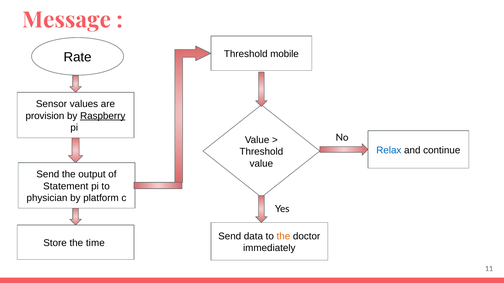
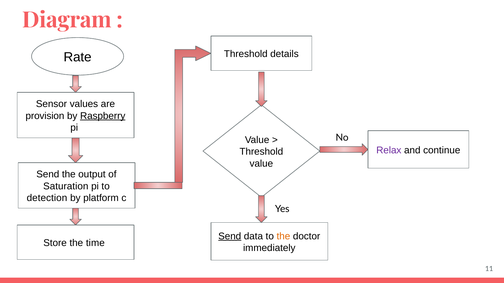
Message: Message -> Diagram (67, 20)
mobile: mobile -> details (284, 54)
Relax colour: blue -> purple (389, 150)
Statement: Statement -> Saturation (66, 186)
physician: physician -> detection (47, 198)
Send underline: none -> present (230, 237)
